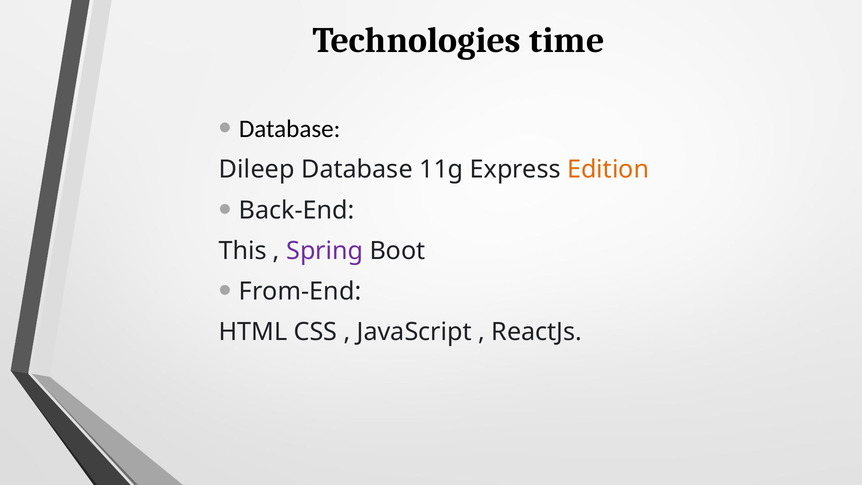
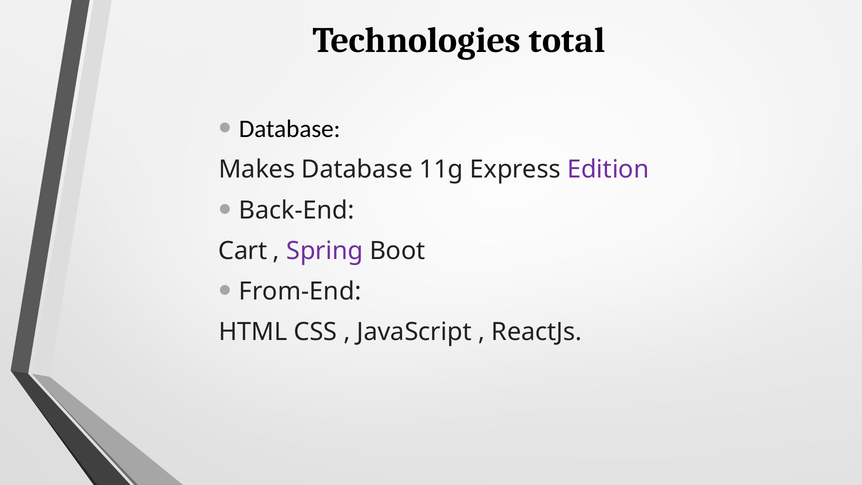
time: time -> total (567, 41)
Dileep: Dileep -> Makes (257, 170)
Edition colour: orange -> purple (608, 170)
This: This -> Cart (243, 251)
